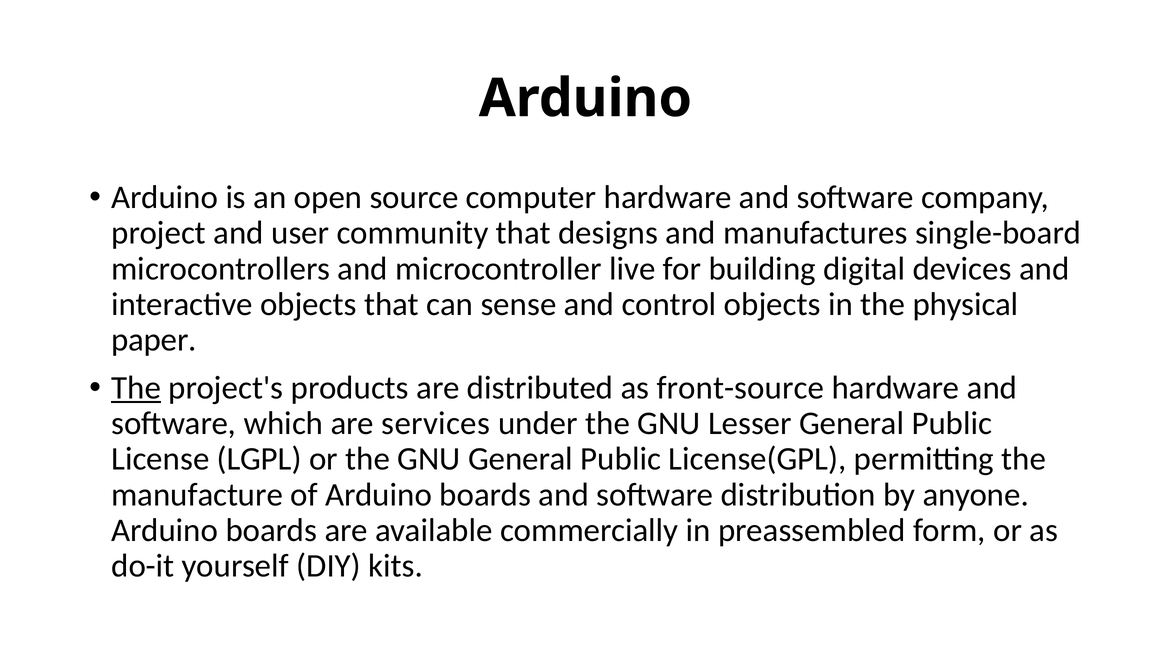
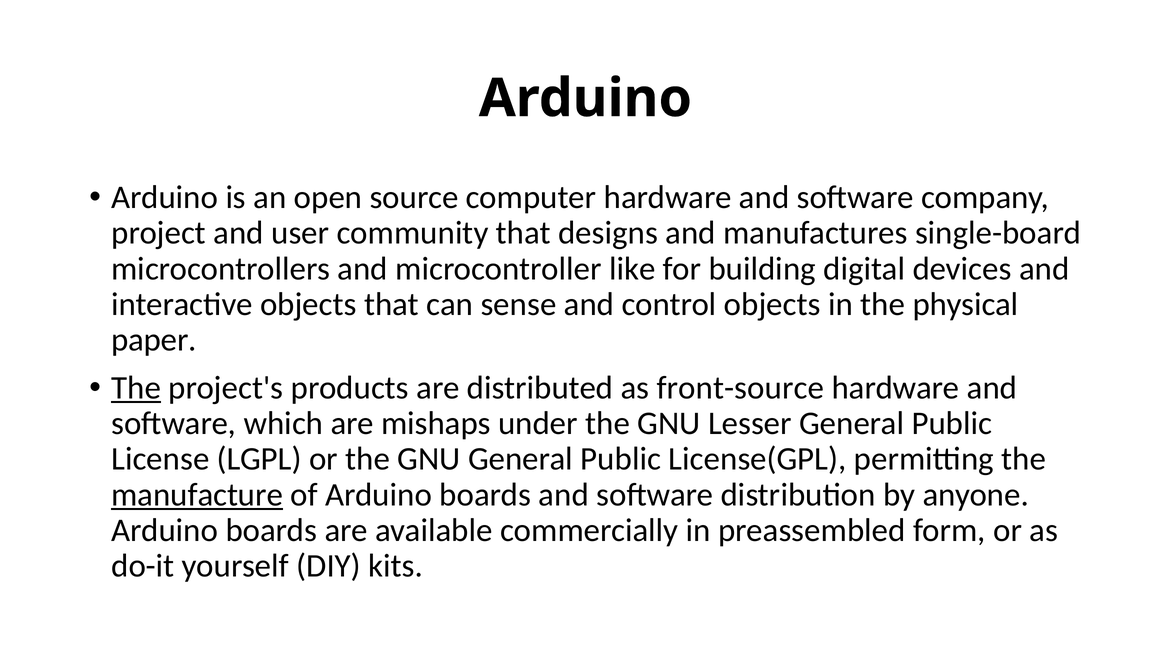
live: live -> like (632, 269)
services: services -> mishaps (436, 423)
manufacture underline: none -> present (197, 494)
